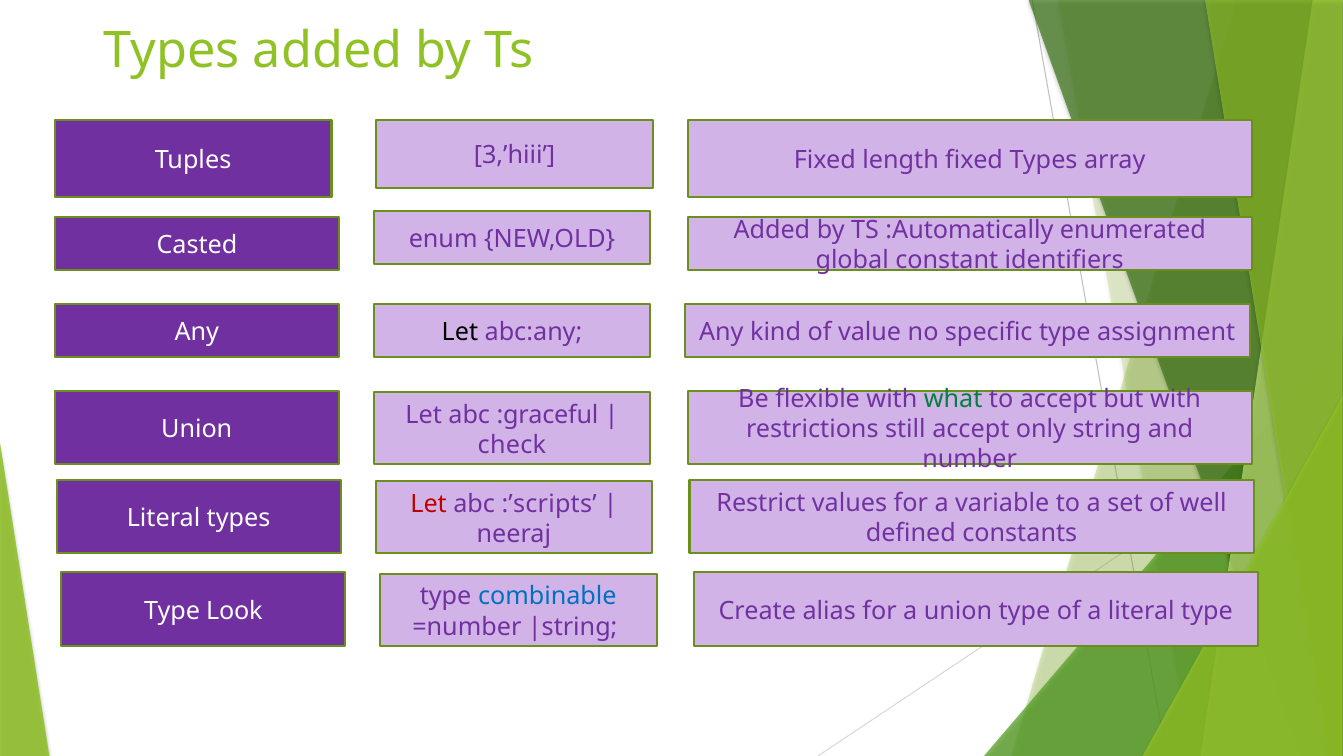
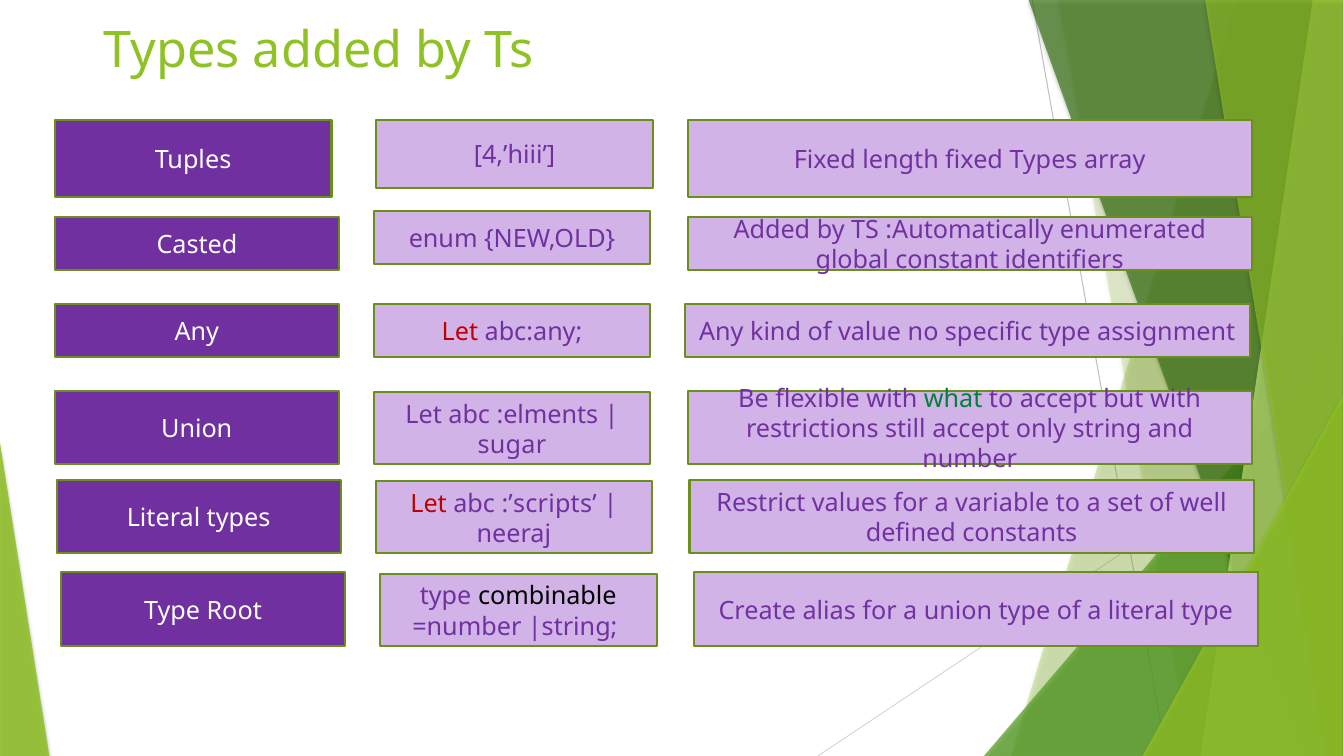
3,’hiii: 3,’hiii -> 4,’hiii (515, 155)
Let colour: black -> red (460, 332)
:graceful: :graceful -> :elments (547, 415)
check: check -> sugar (512, 445)
combinable colour: blue -> black (547, 596)
Look: Look -> Root (234, 611)
